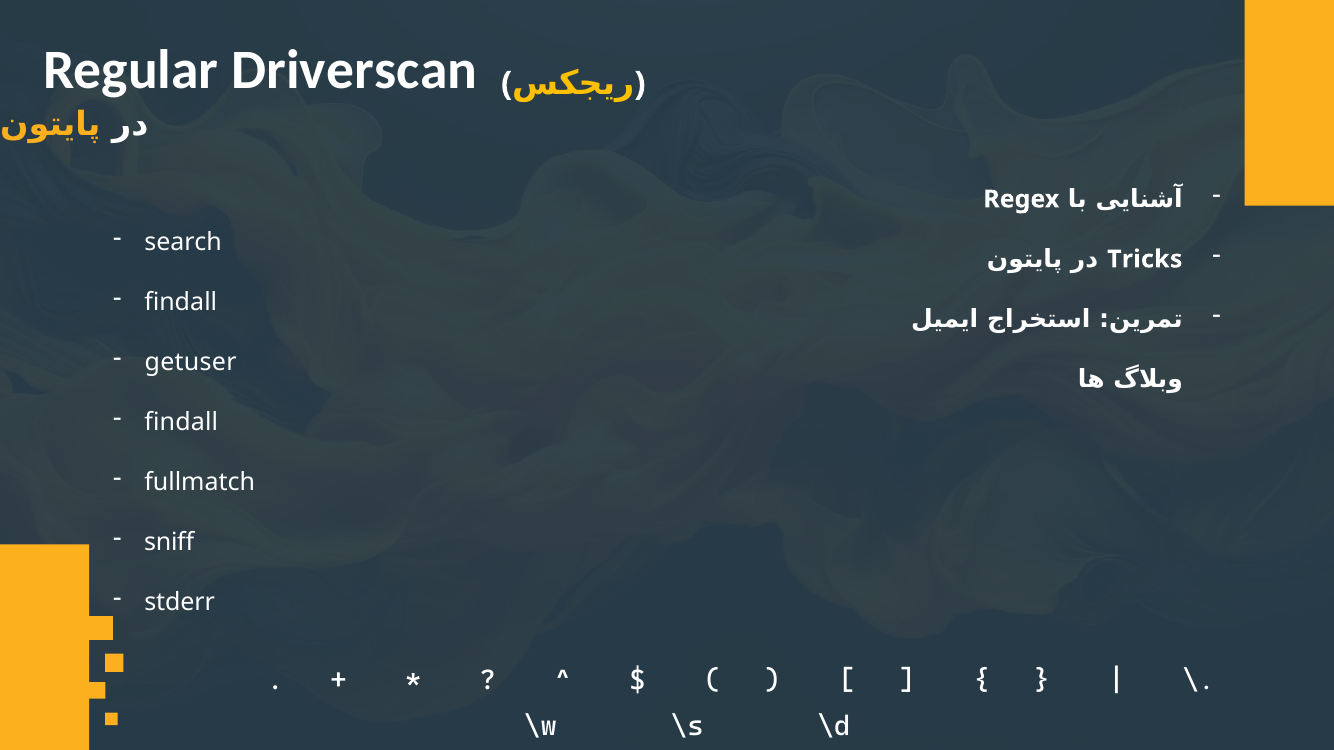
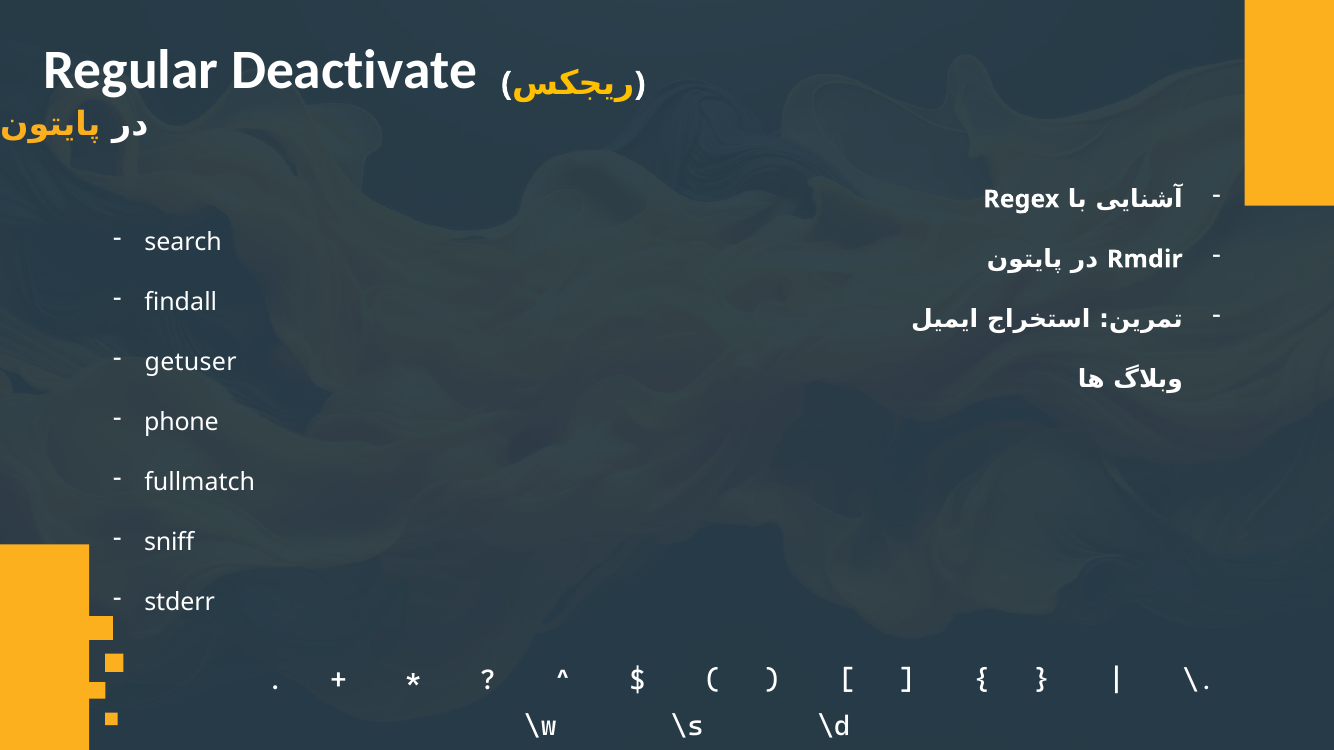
Driverscan: Driverscan -> Deactivate (354, 70)
Tricks: Tricks -> Rmdir (1145, 259)
findall: findall -> phone (181, 423)
